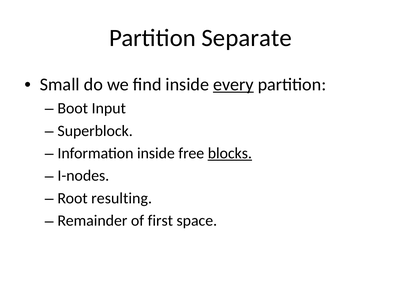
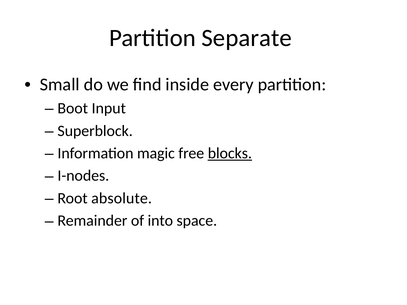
every underline: present -> none (233, 85)
Information inside: inside -> magic (156, 153)
resulting: resulting -> absolute (122, 198)
first: first -> into (160, 221)
